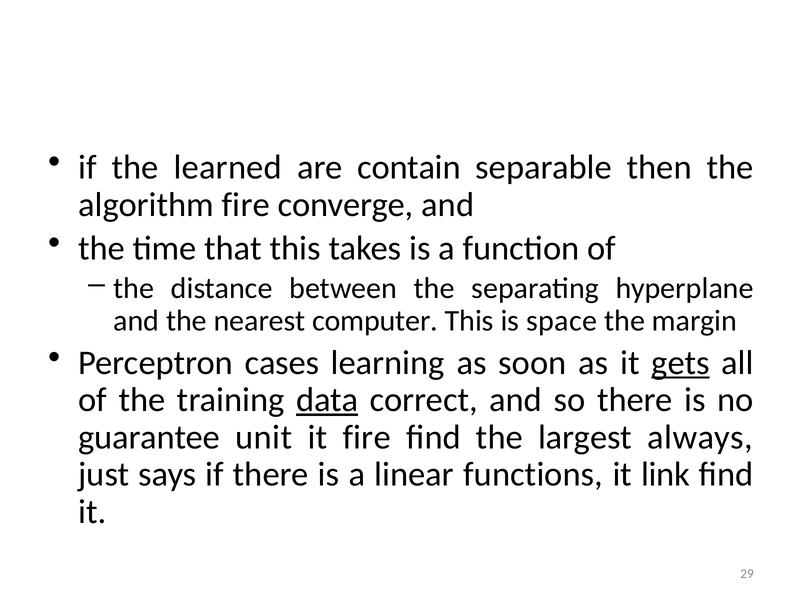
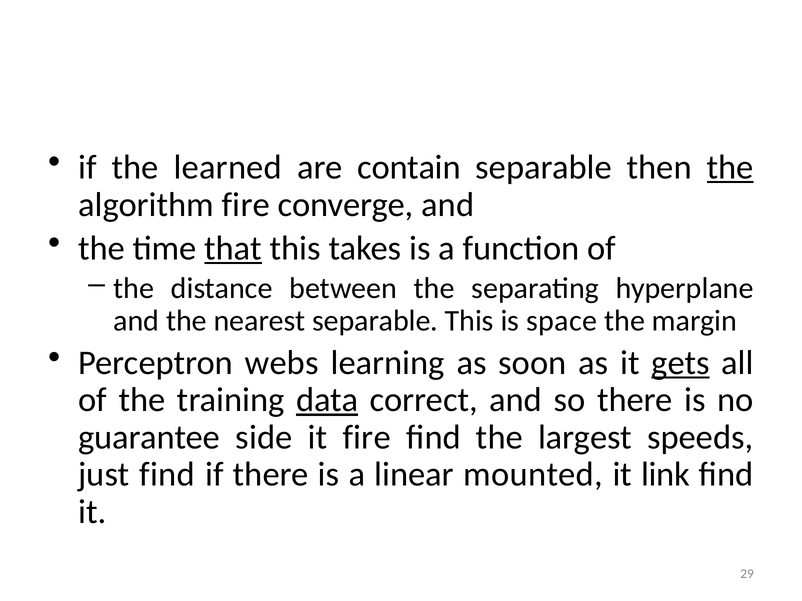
the underline: none -> present (730, 168)
that underline: none -> present (233, 249)
nearest computer: computer -> separable (375, 321)
cases: cases -> webs (282, 363)
unit: unit -> side (264, 438)
always: always -> speeds (700, 438)
just says: says -> find (167, 475)
functions: functions -> mounted (533, 475)
